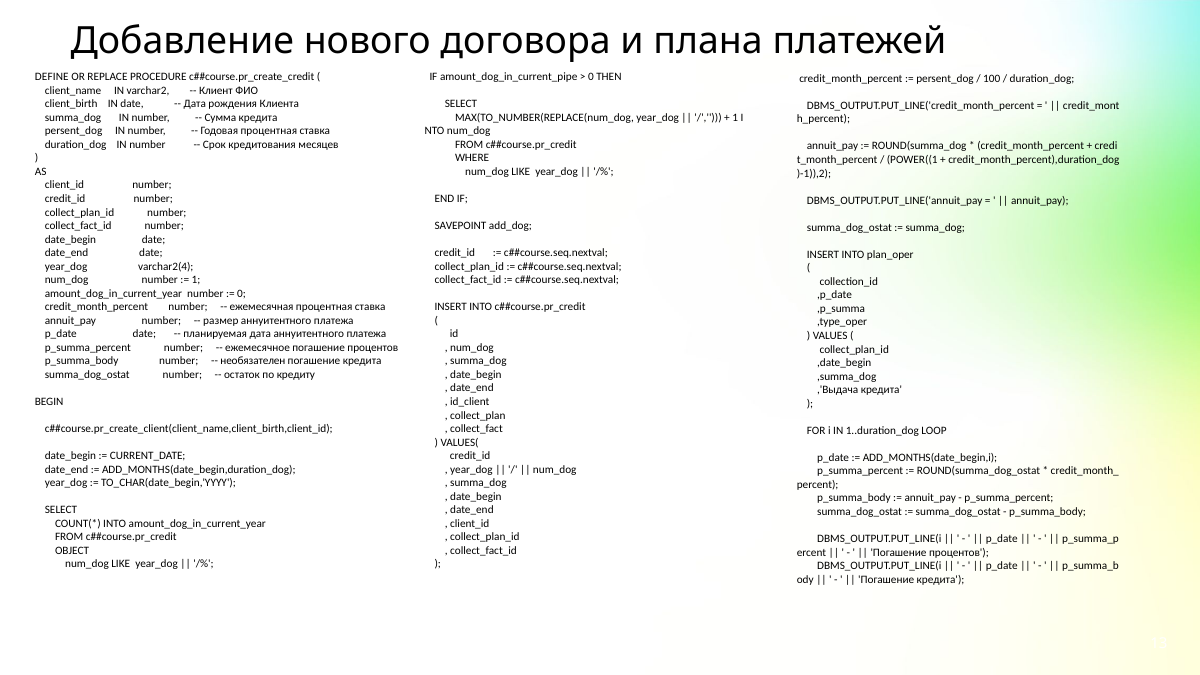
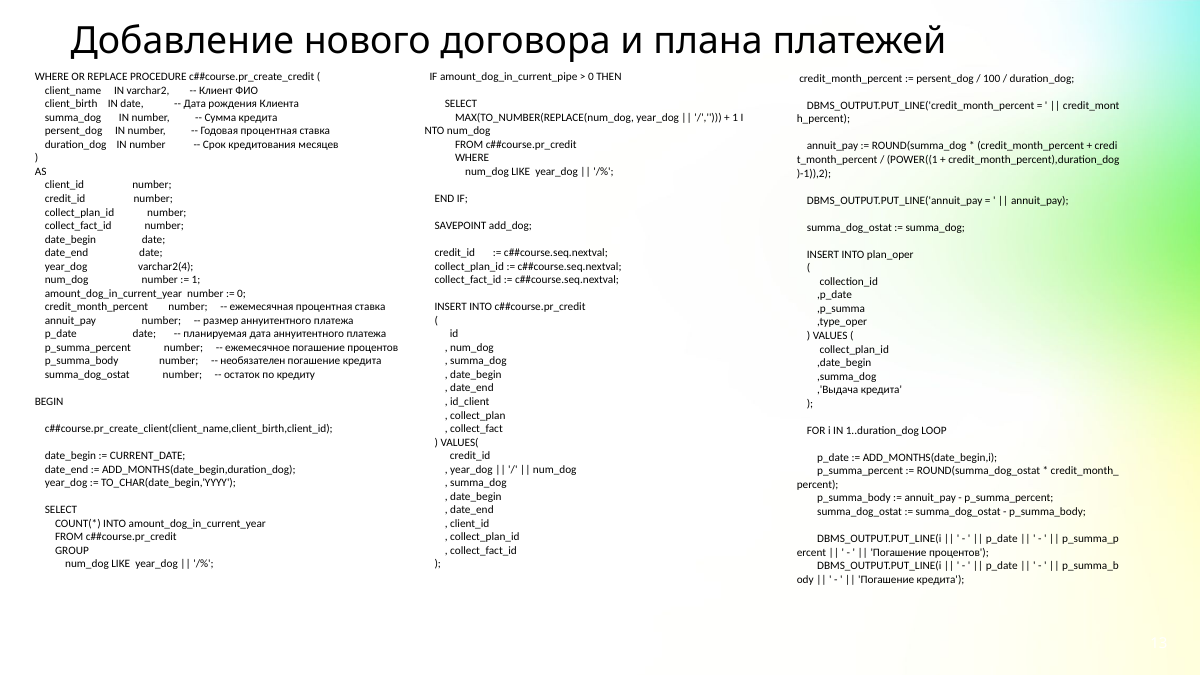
DEFINE: DEFINE -> WHERE (52, 77)
OBJECT: OBJECT -> GROUP (72, 551)
